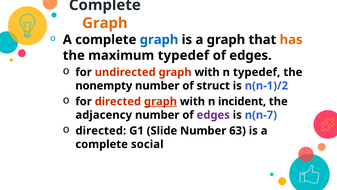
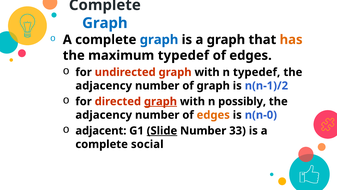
Graph colour: orange -> blue (105, 23)
nonempty: nonempty -> adjacency (104, 86)
of struct: struct -> graph (213, 86)
incident: incident -> possibly (242, 101)
edges colour: purple -> orange (213, 115)
n(n-7: n(n-7 -> n(n-0 (261, 115)
directed: directed -> adjacent (101, 130)
Slide underline: none -> present (162, 130)
63: 63 -> 33 (238, 130)
